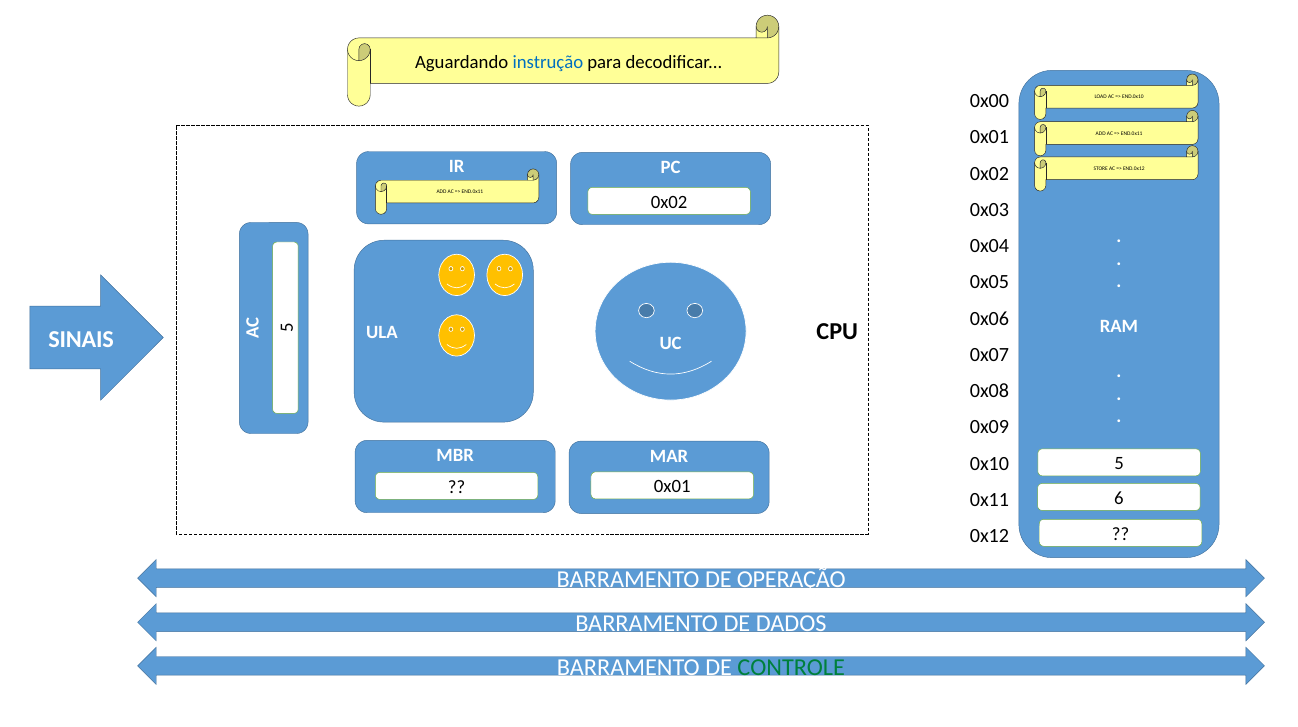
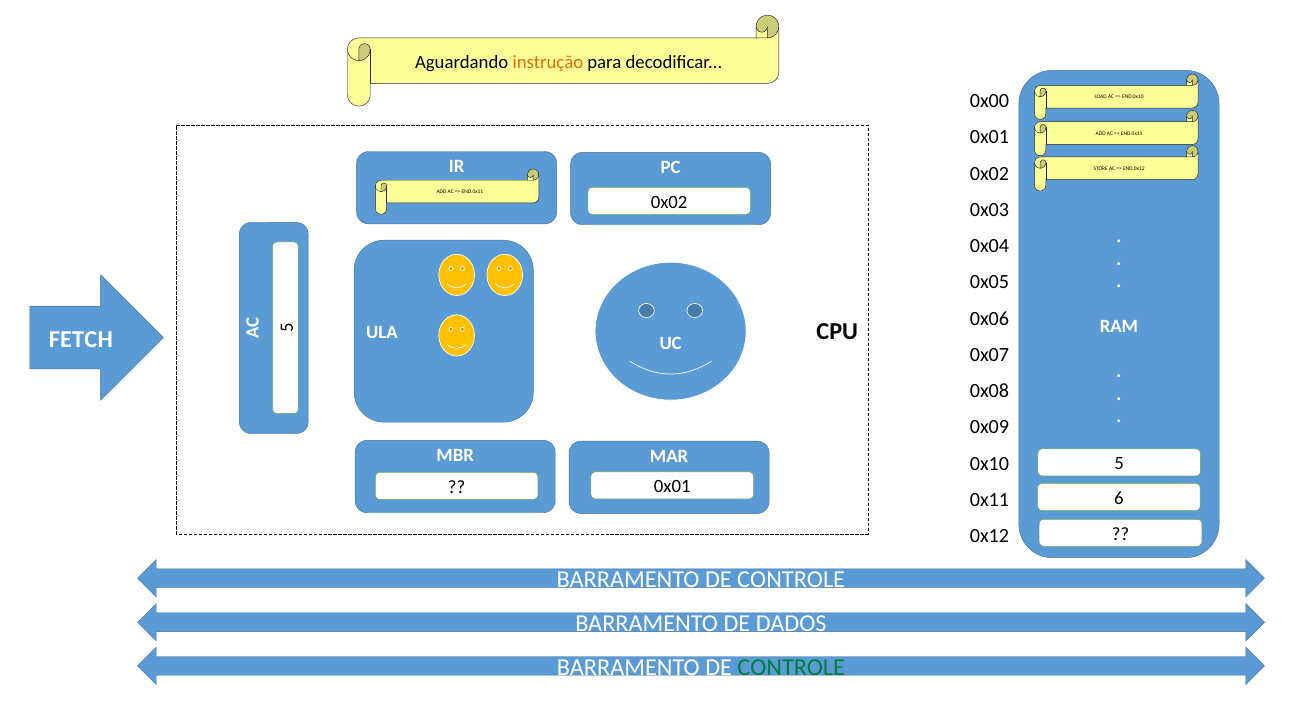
instrução colour: blue -> orange (548, 62)
SINAIS: SINAIS -> FETCH (81, 339)
OPERAÇÃO: OPERAÇÃO -> CONTROLE (791, 580)
